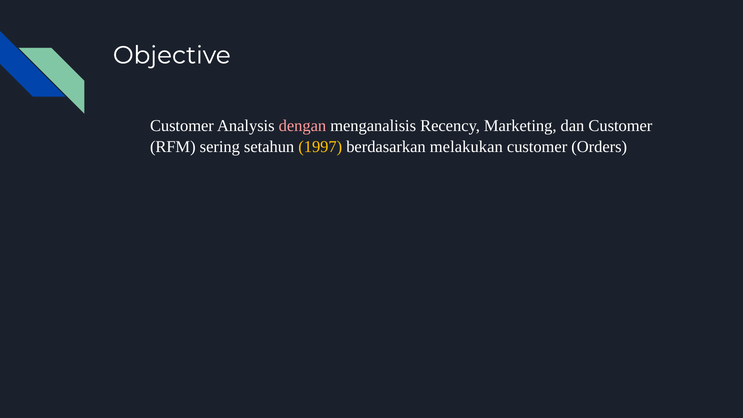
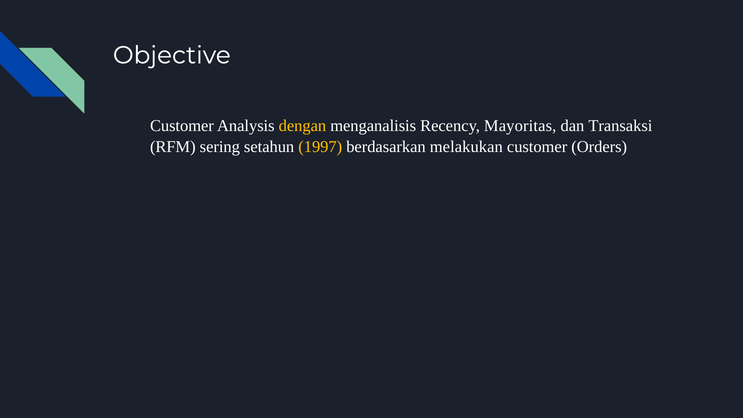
dengan colour: pink -> yellow (302, 126)
Marketing: Marketing -> Mayoritas (520, 126)
dan Customer: Customer -> Transaksi (620, 126)
